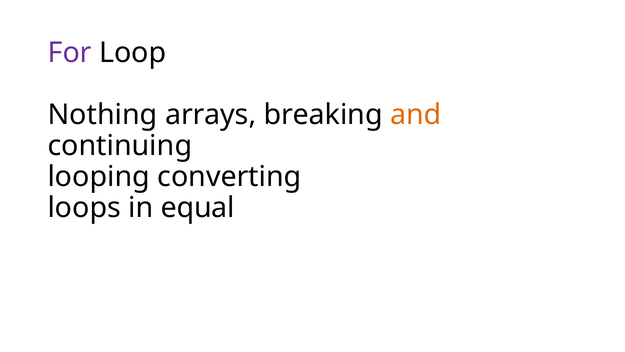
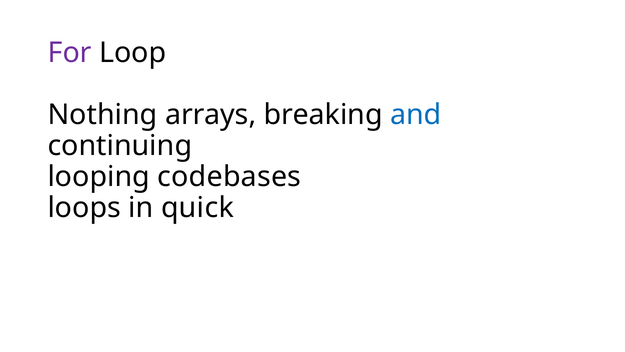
and colour: orange -> blue (416, 115)
converting: converting -> codebases (229, 177)
equal: equal -> quick (197, 208)
